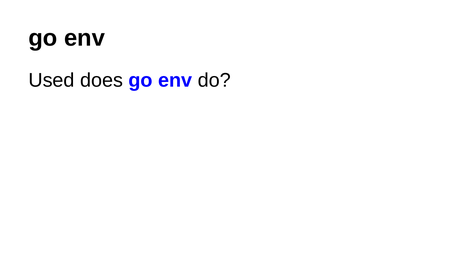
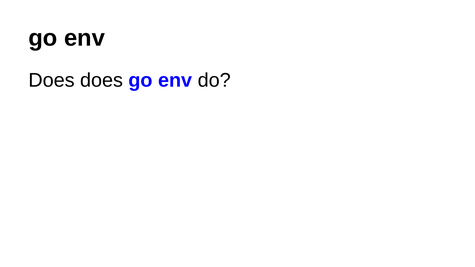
Used: Used -> Does (52, 80)
